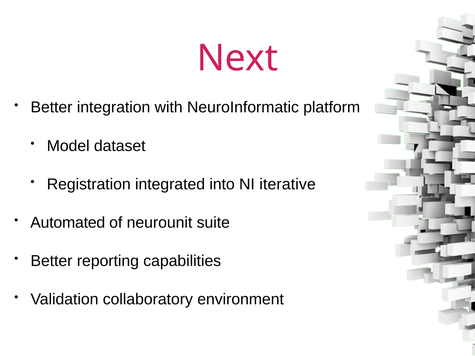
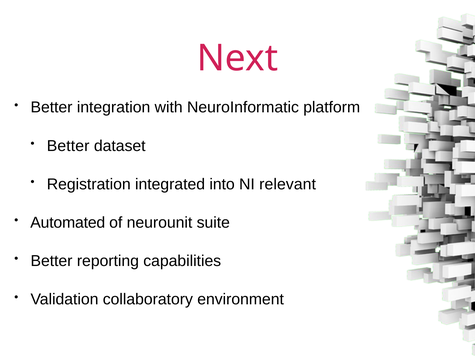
Model: Model -> Better (68, 146)
iterative: iterative -> relevant (288, 184)
